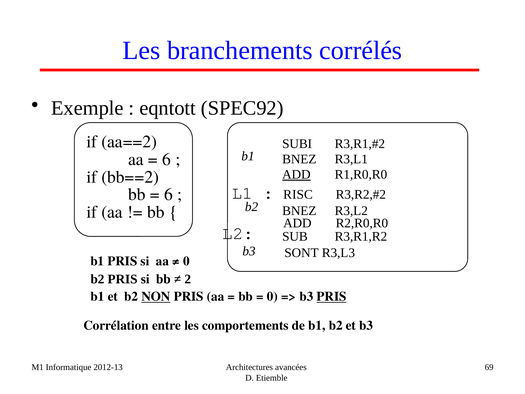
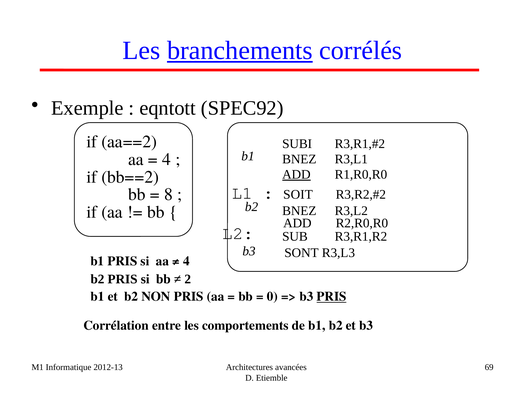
branchements underline: none -> present (240, 50)
6: 6 -> 4 (167, 159)
RISC: RISC -> SOIT (298, 194)
6: 6 -> 8 (169, 194)
0: 0 -> 4 (186, 261)
NON underline: present -> none (156, 296)
